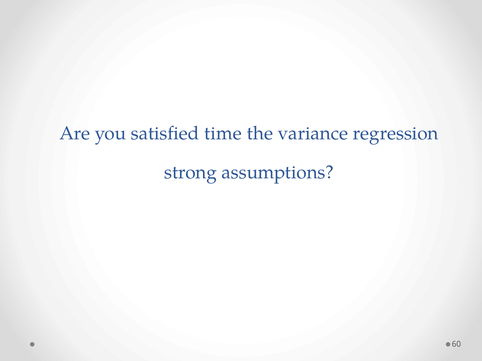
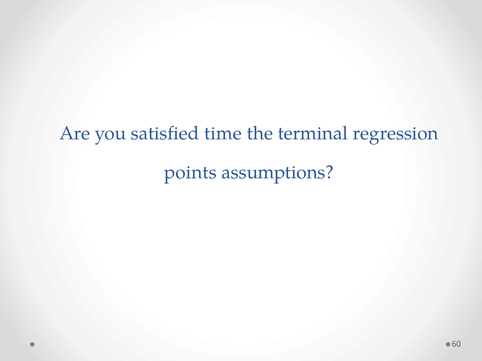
variance: variance -> terminal (313, 134)
strong: strong -> points (190, 172)
